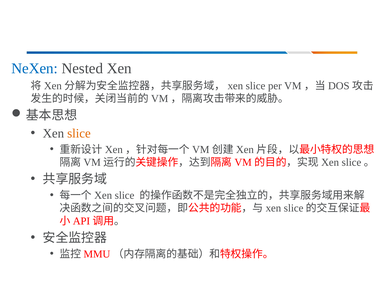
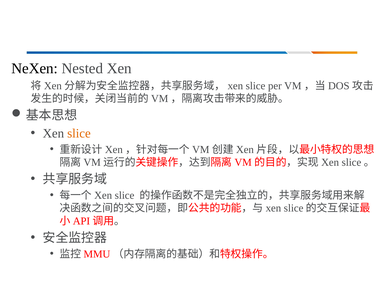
NeXen colour: blue -> black (35, 68)
